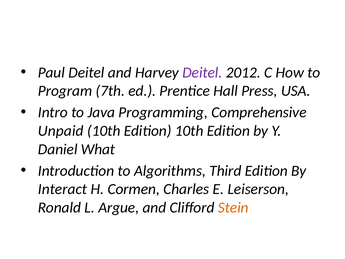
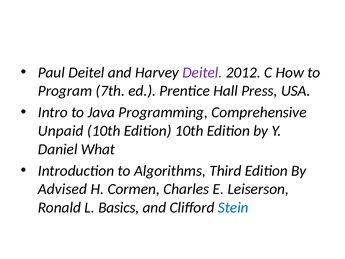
Interact: Interact -> Advised (62, 189)
Argue: Argue -> Basics (119, 207)
Stein colour: orange -> blue (233, 207)
